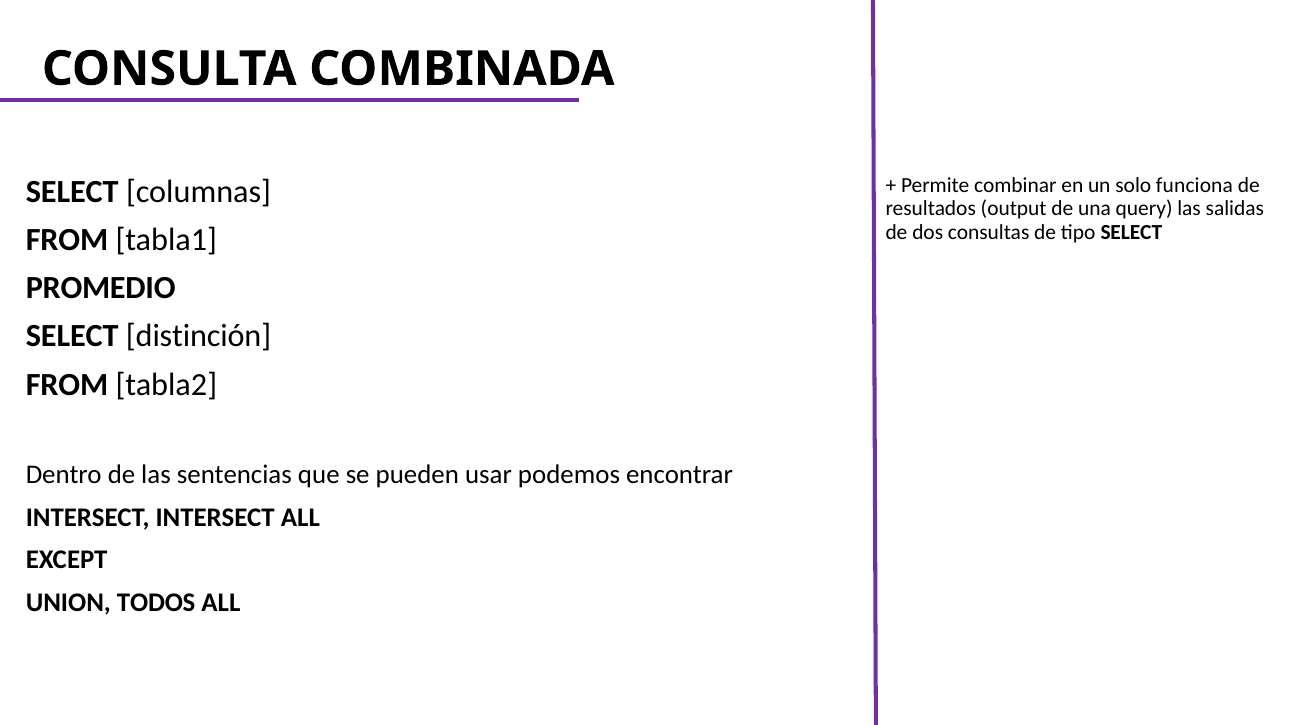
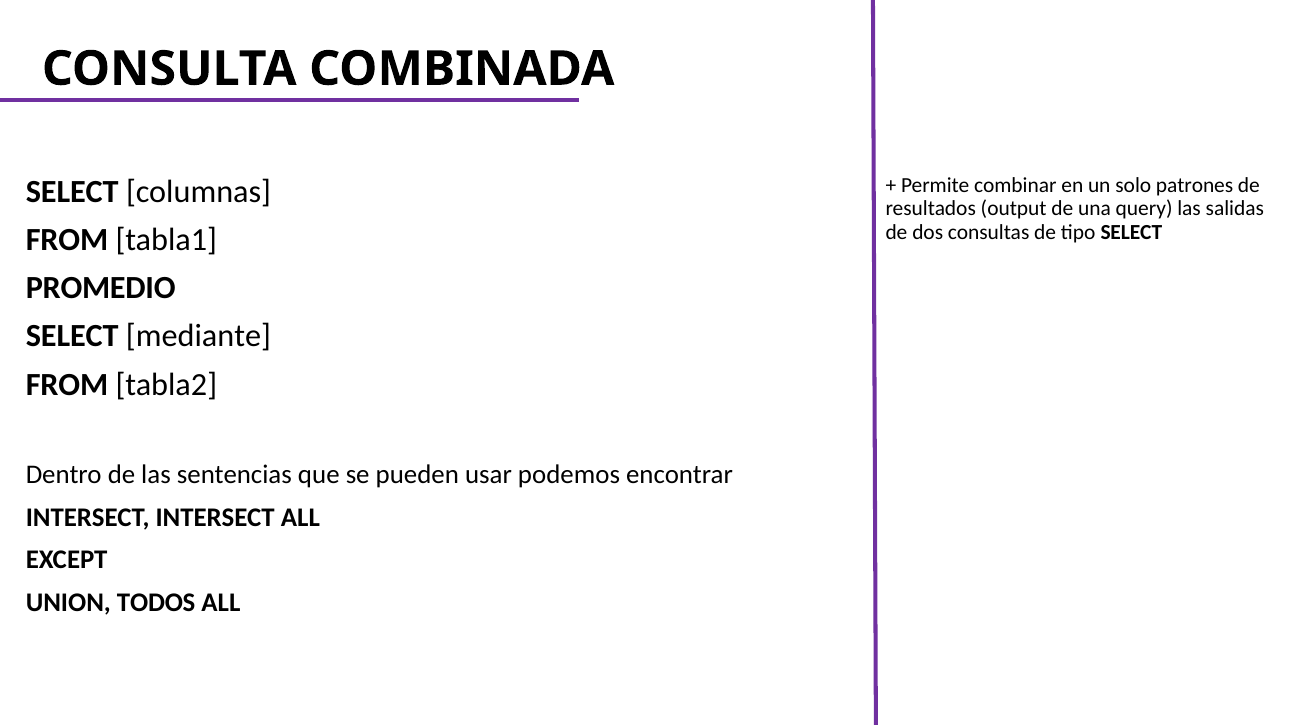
funciona: funciona -> patrones (1195, 186)
distinción: distinción -> mediante (198, 336)
